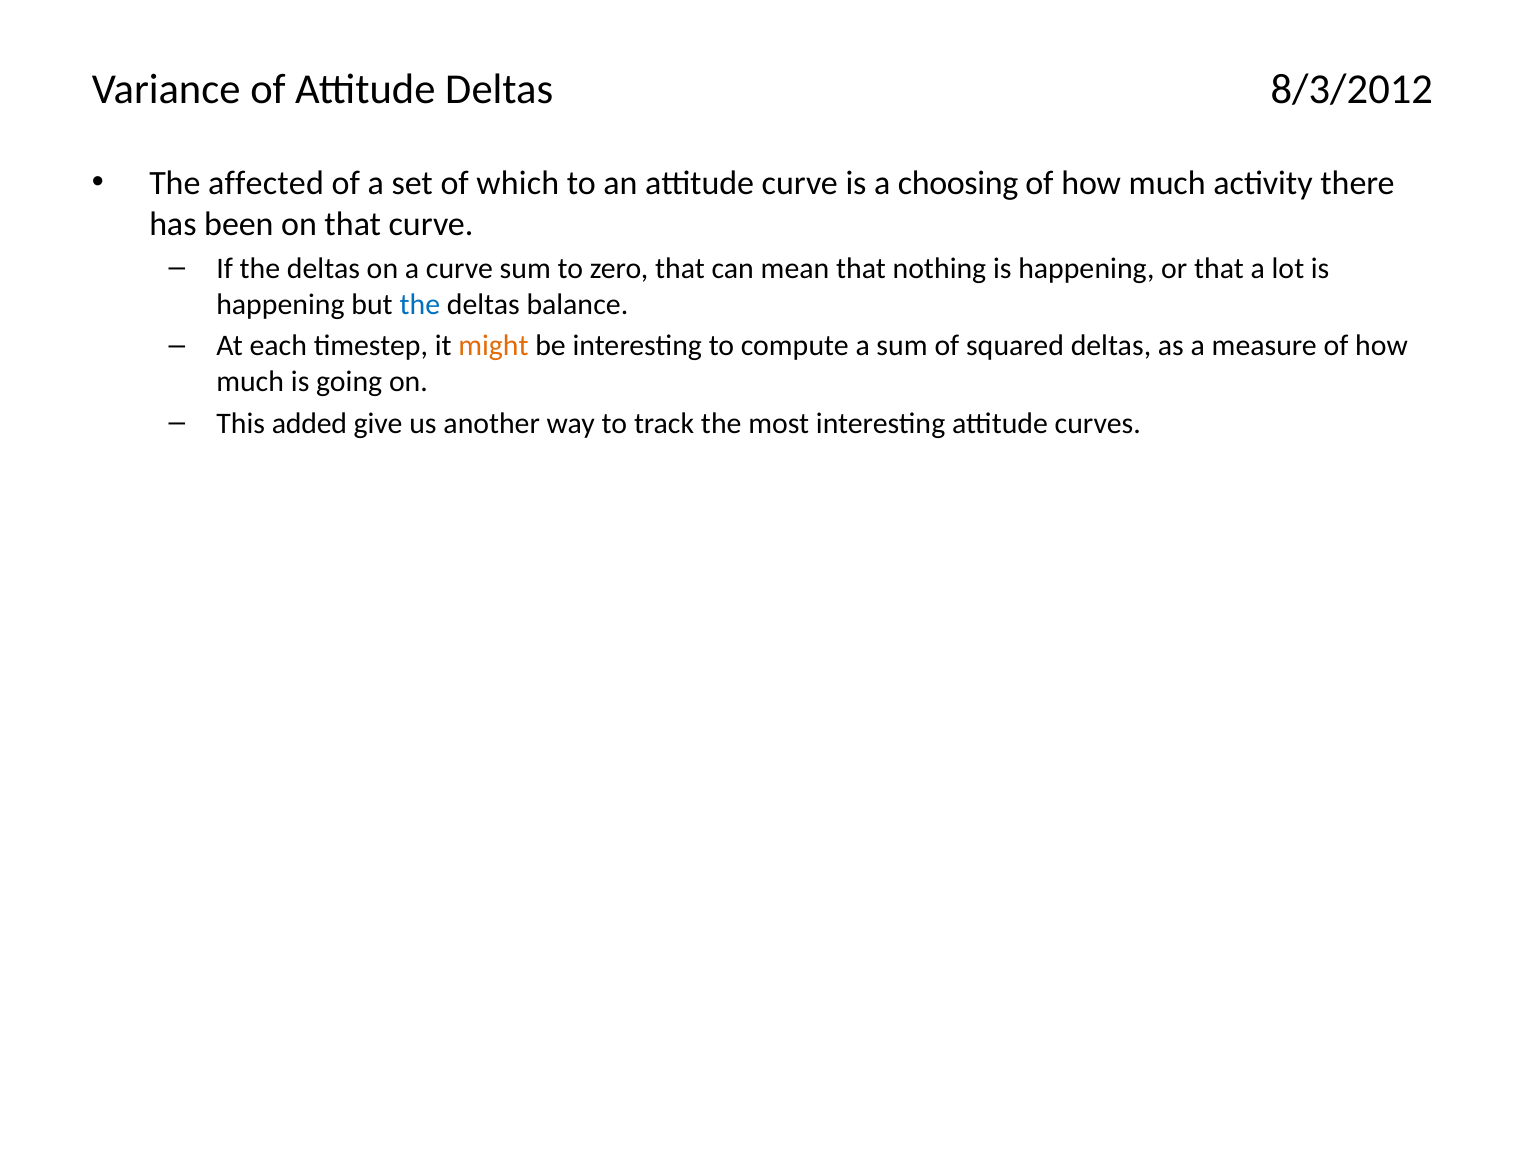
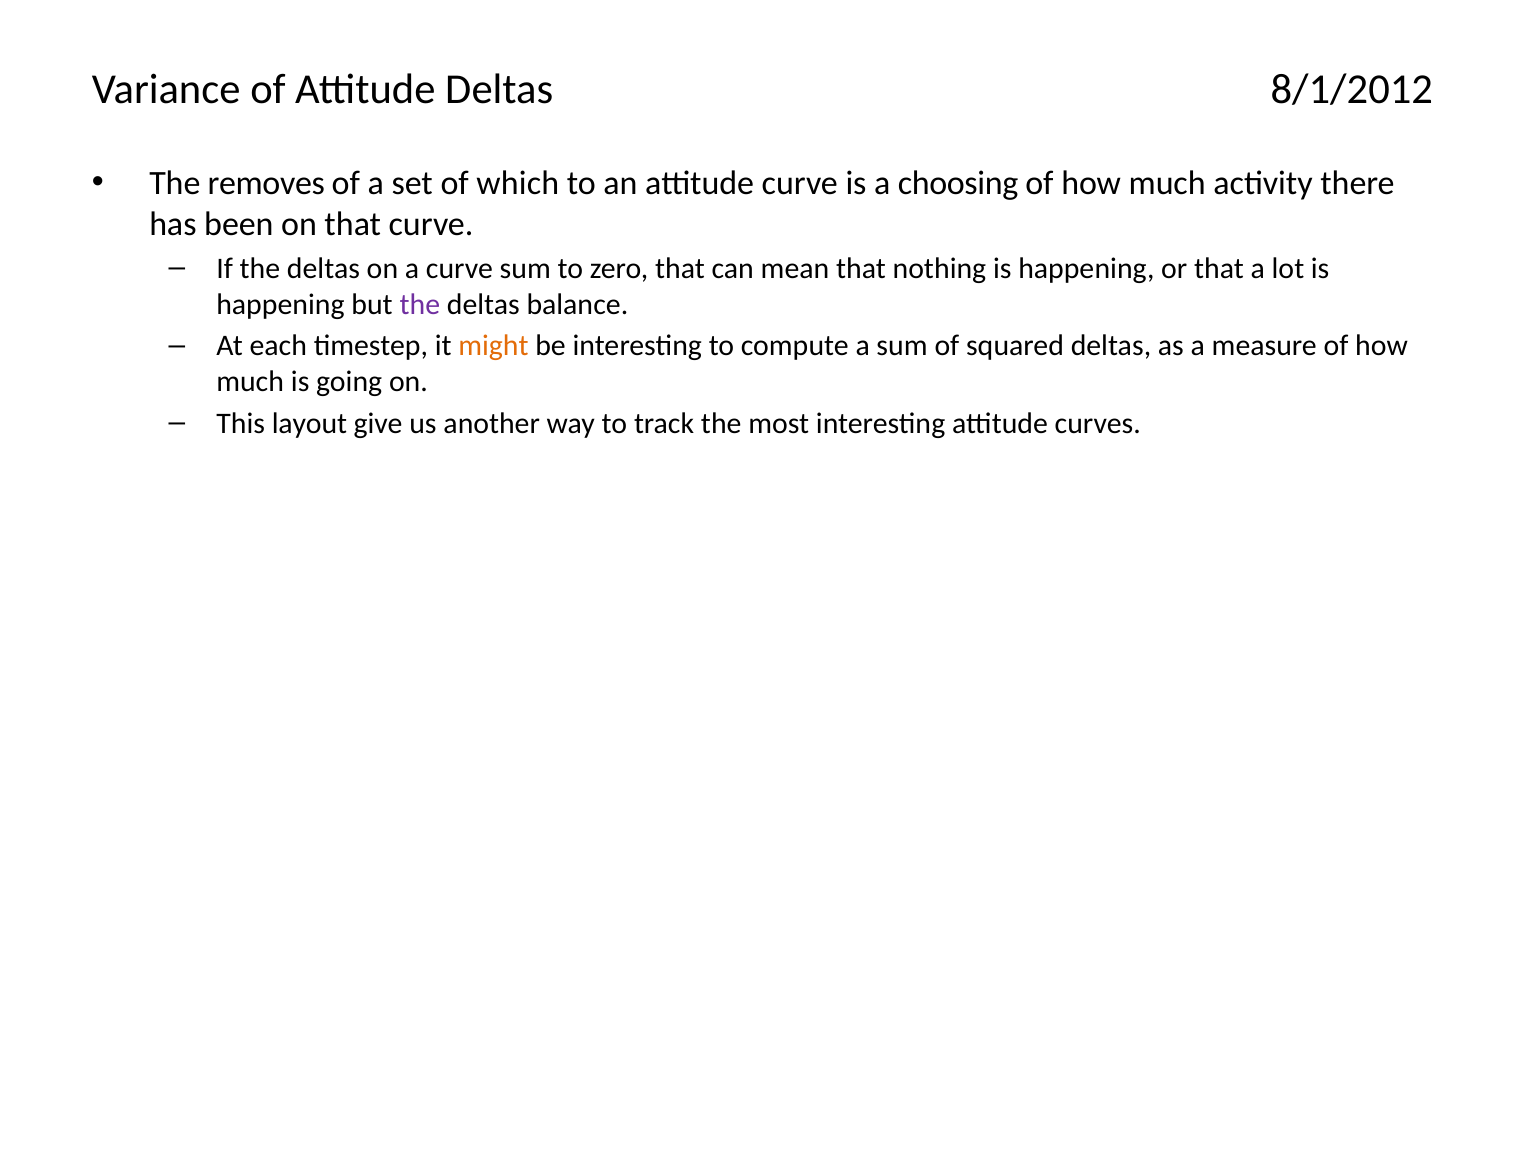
8/3/2012: 8/3/2012 -> 8/1/2012 (1352, 90)
affected: affected -> removes (266, 184)
the colour: blue -> purple (420, 304)
added: added -> layout (309, 423)
